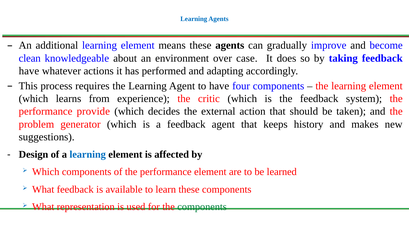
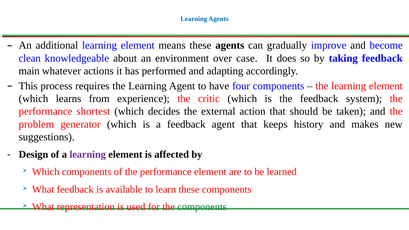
have: have -> main (29, 71)
provide: provide -> shortest (93, 111)
learning colour: blue -> purple (88, 155)
